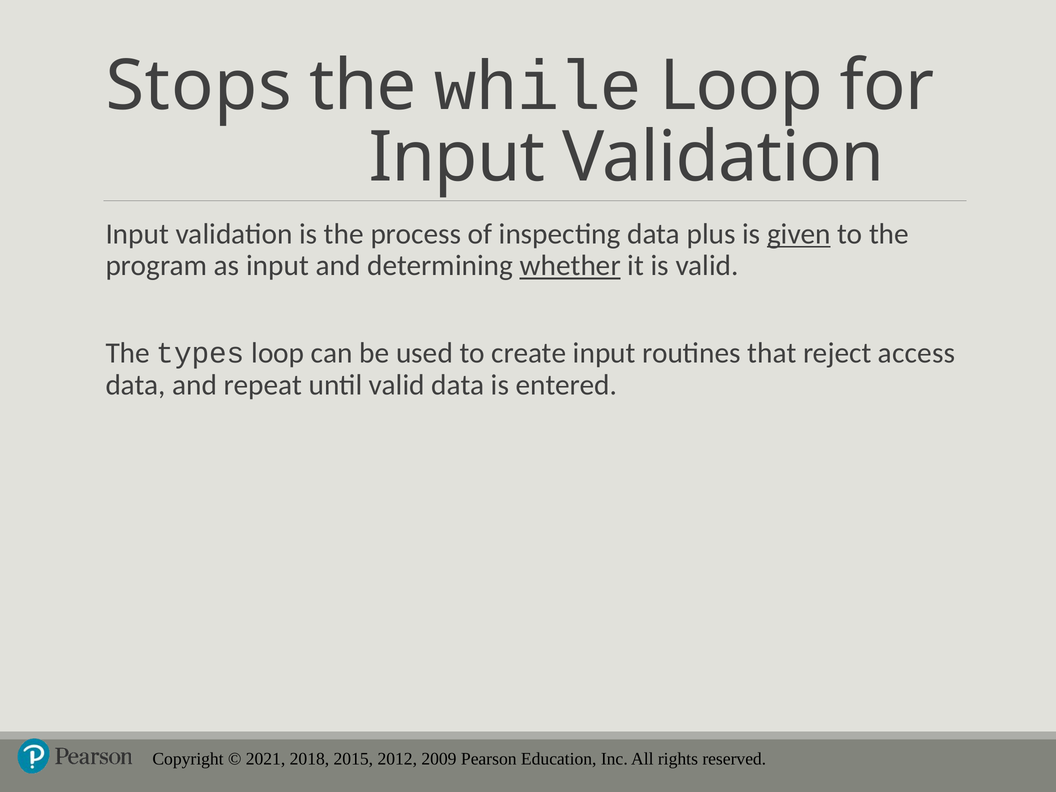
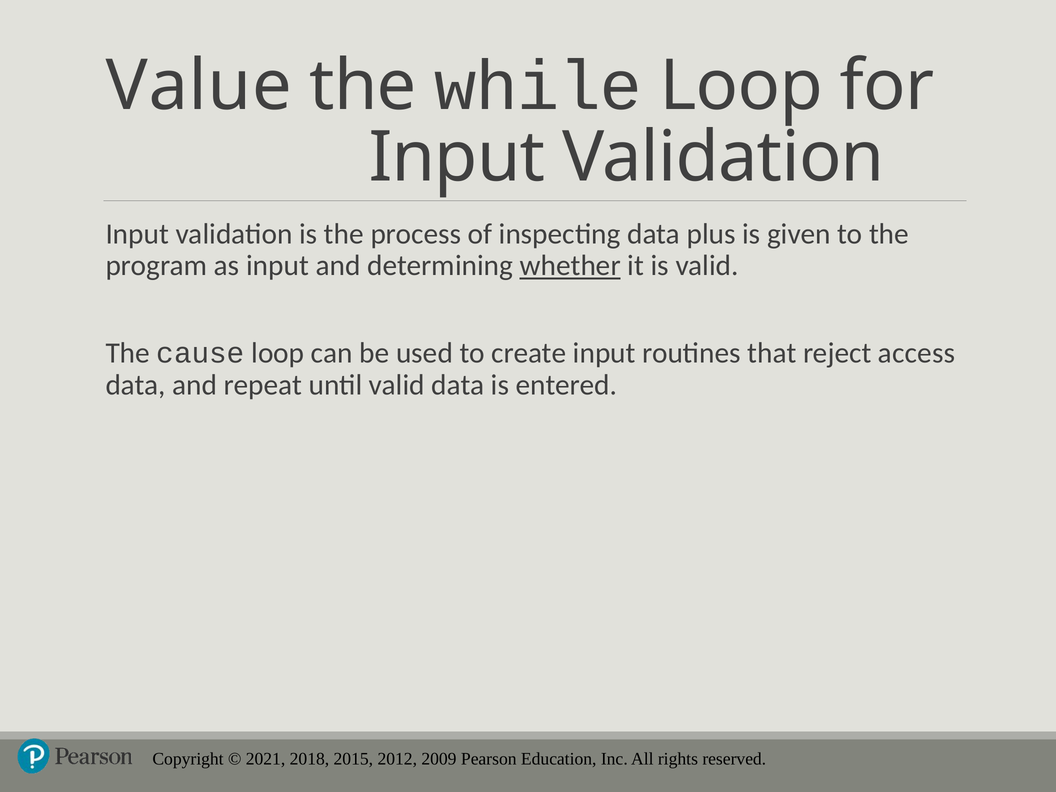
Stops: Stops -> Value (199, 86)
given underline: present -> none (799, 234)
types: types -> cause (200, 353)
